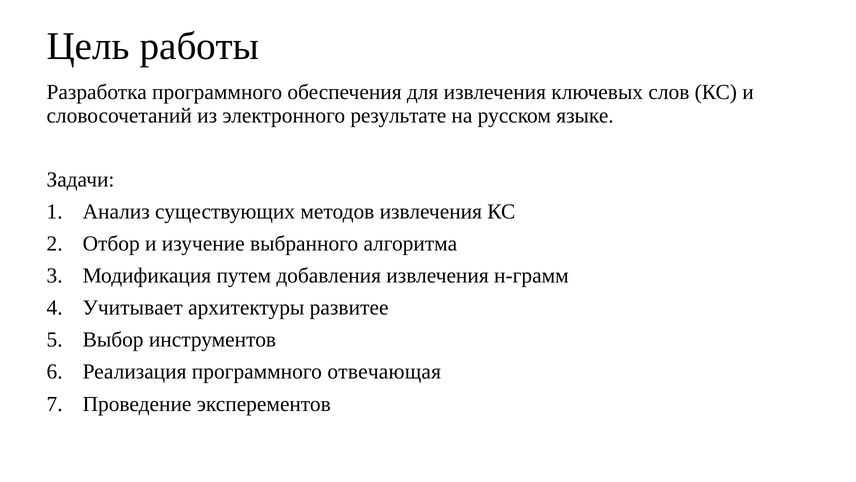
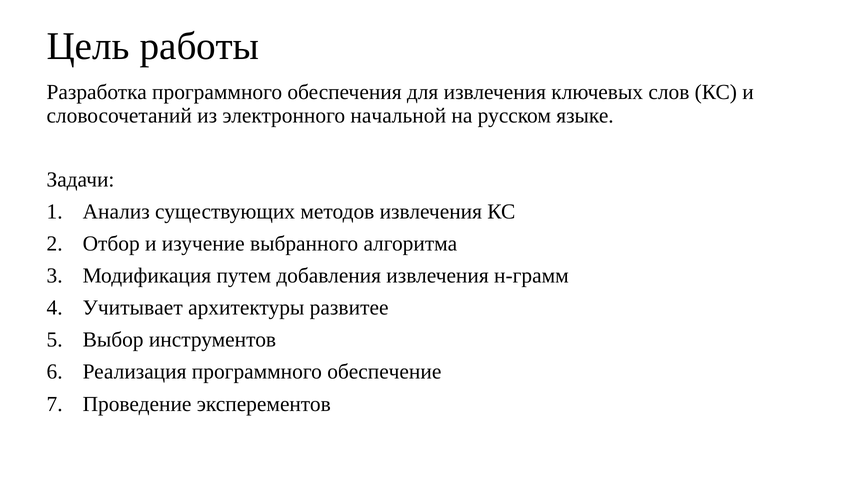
результате: результате -> начальной (398, 115)
отвечающая: отвечающая -> обеспечение (384, 372)
